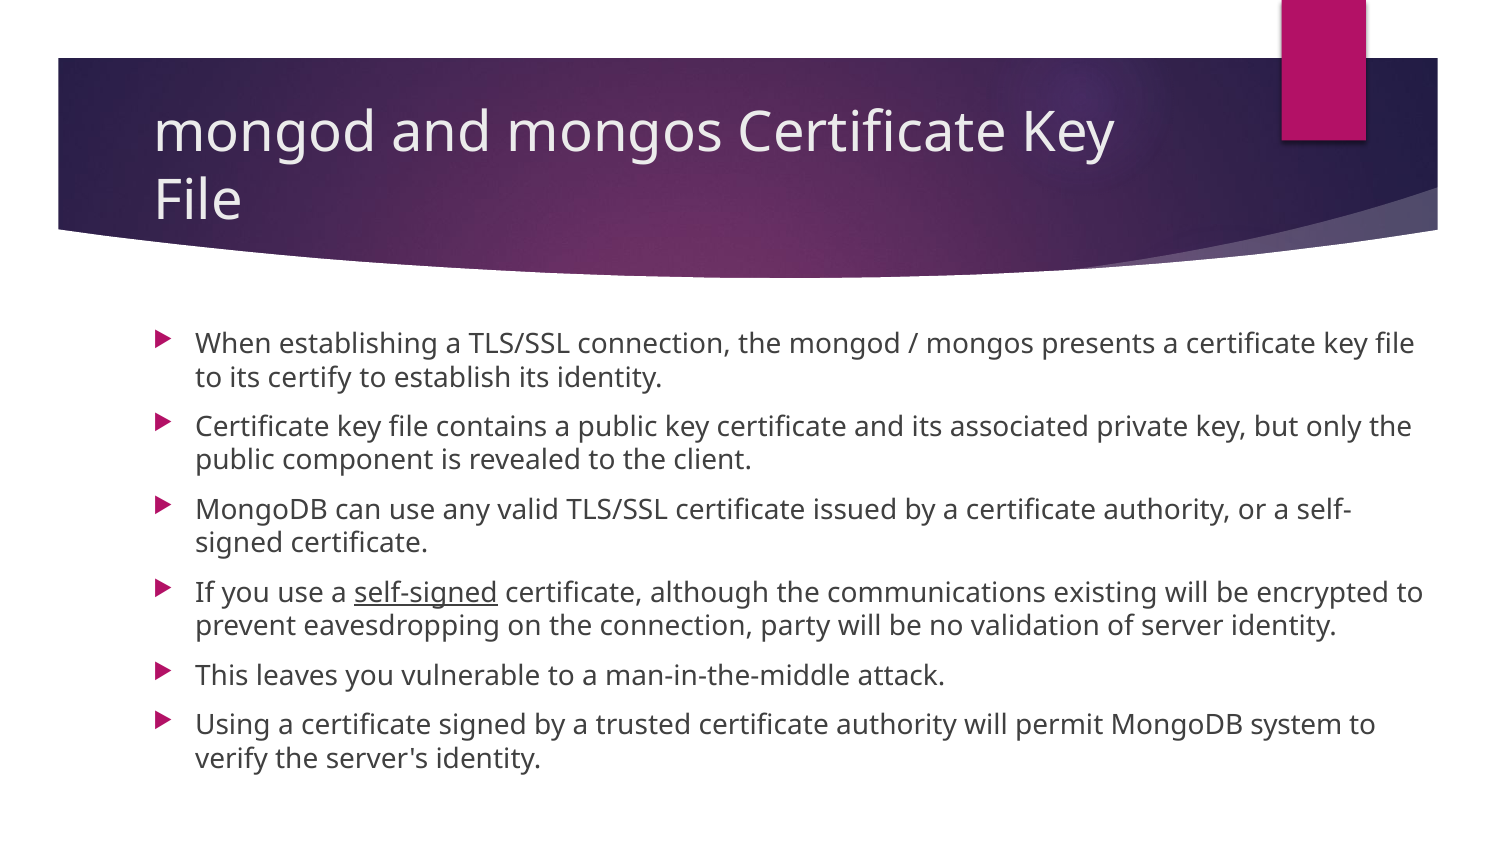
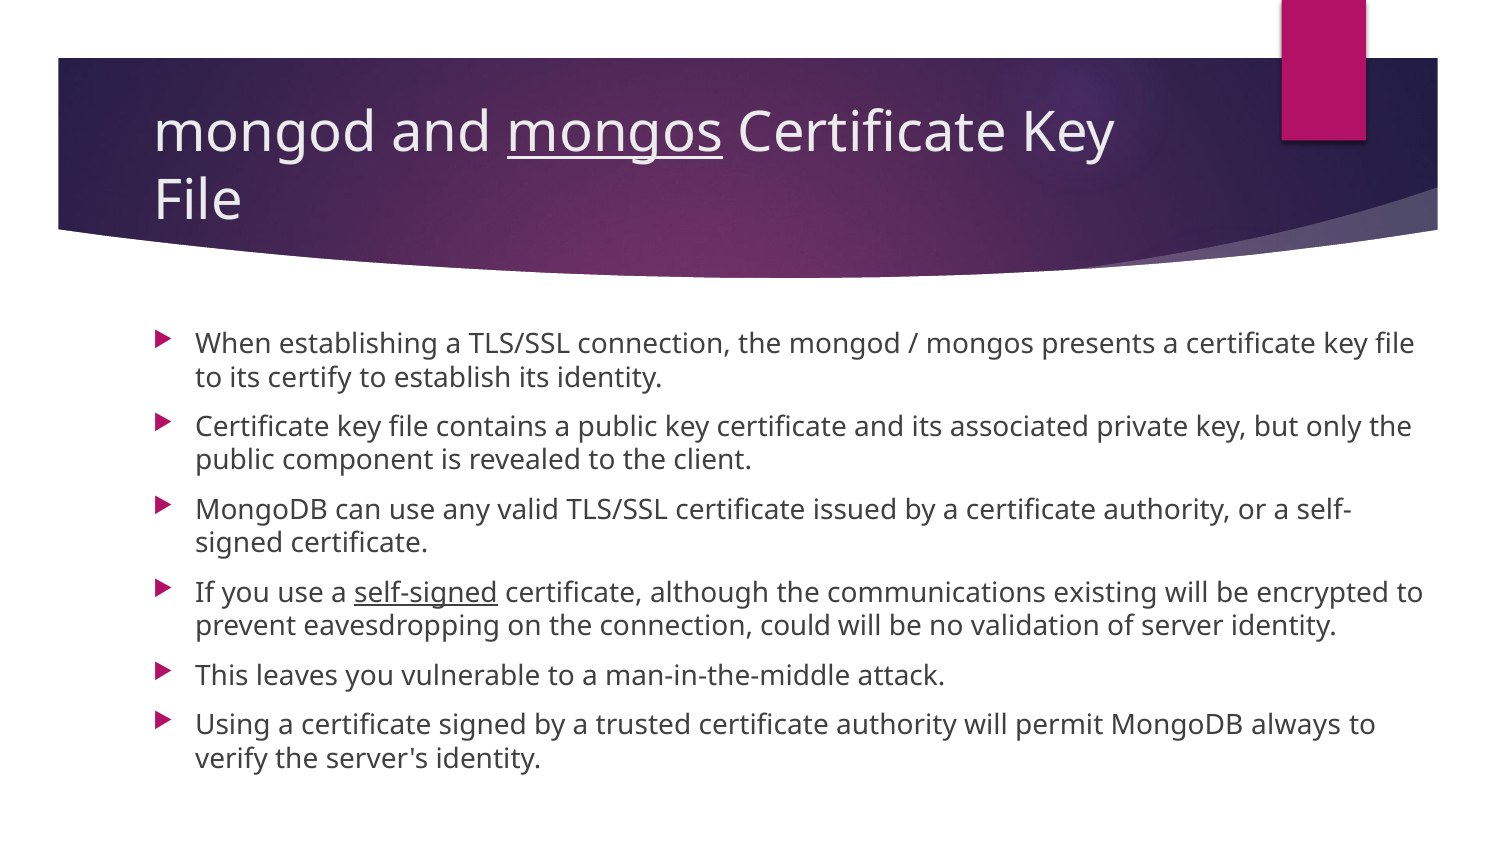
mongos underline: none -> present (615, 133)
party: party -> could (796, 627)
system: system -> always (1296, 725)
